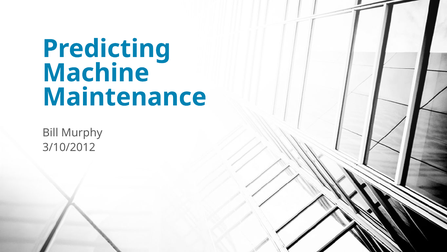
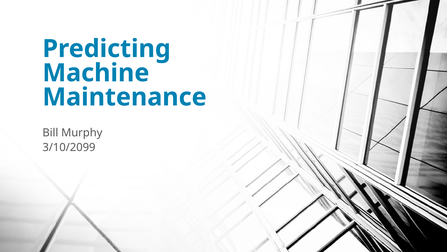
3/10/2012: 3/10/2012 -> 3/10/2099 (69, 147)
